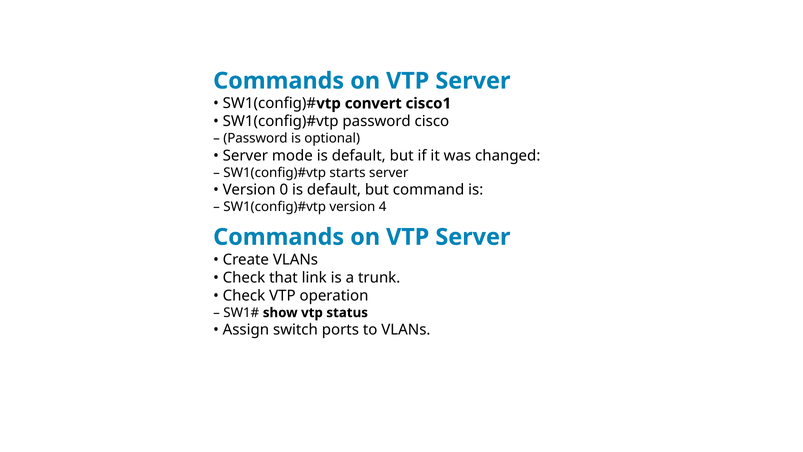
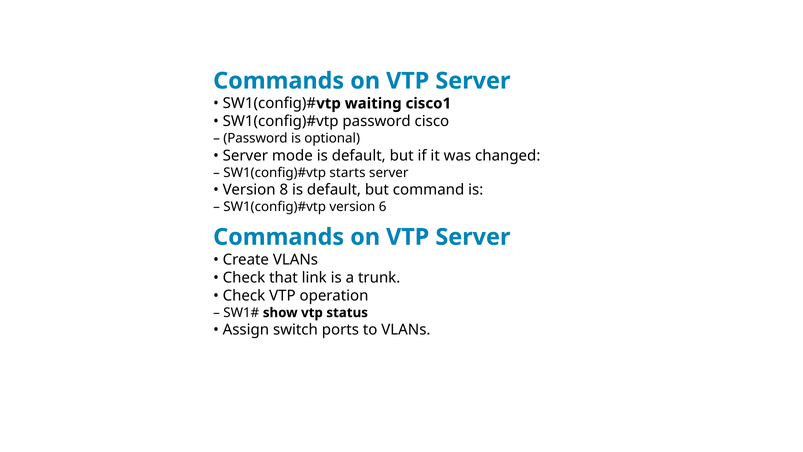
convert: convert -> waiting (373, 103)
0: 0 -> 8 (284, 190)
4: 4 -> 6 (383, 207)
